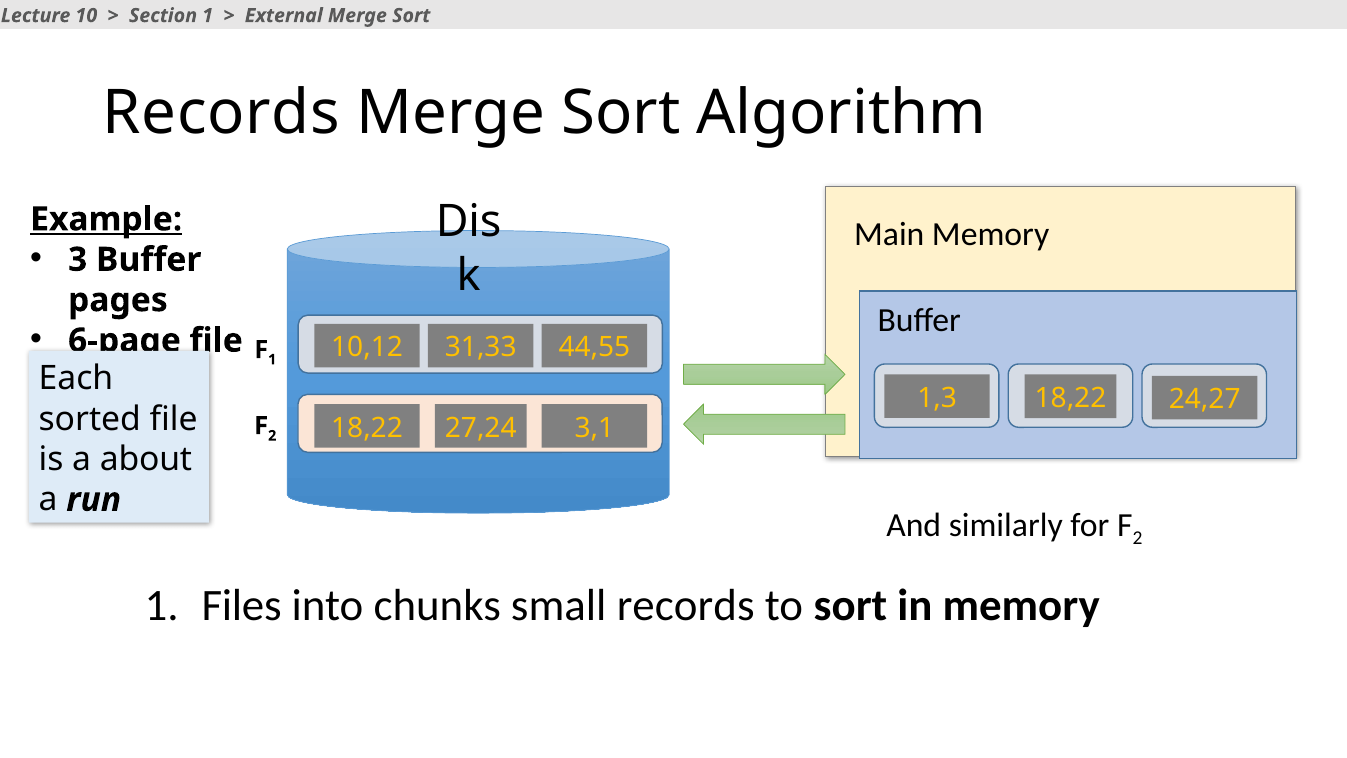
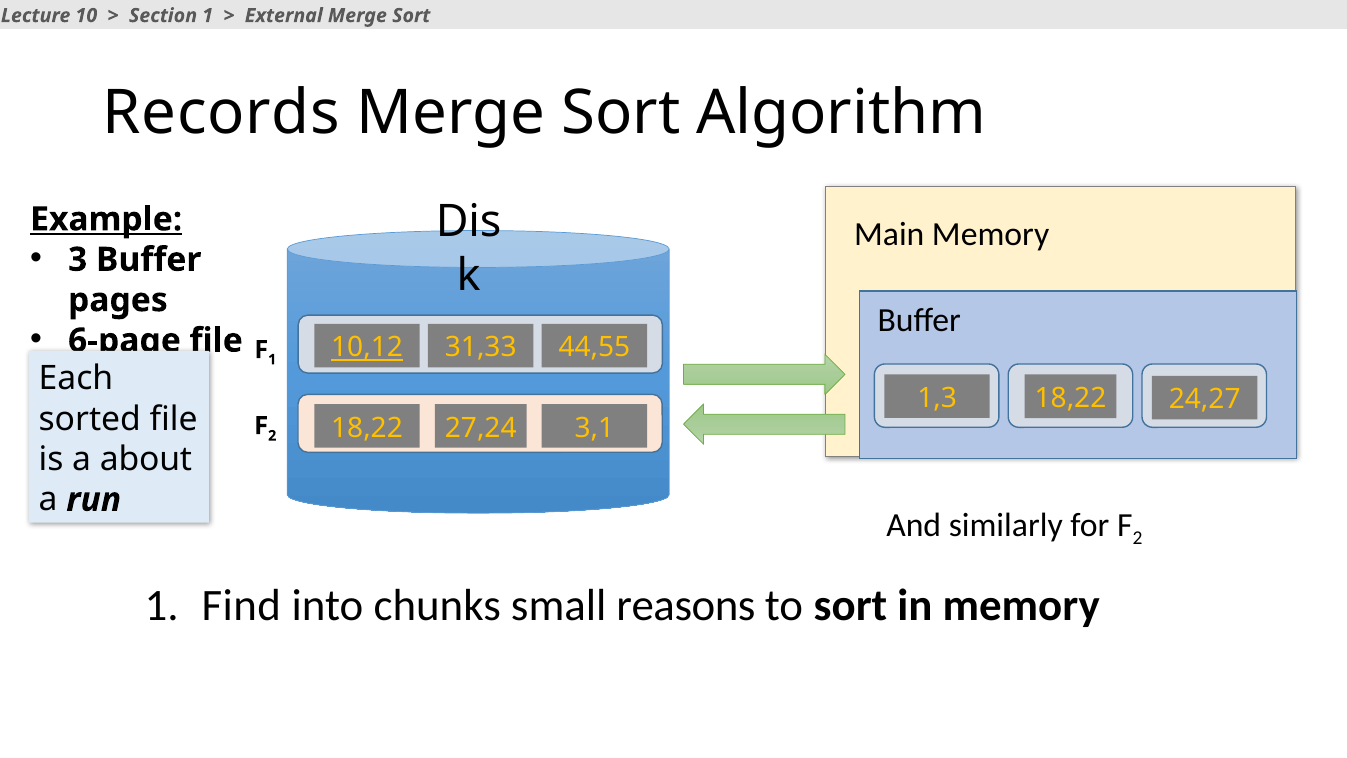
10,12 underline: none -> present (367, 347)
Files: Files -> Find (241, 605)
small records: records -> reasons (686, 605)
